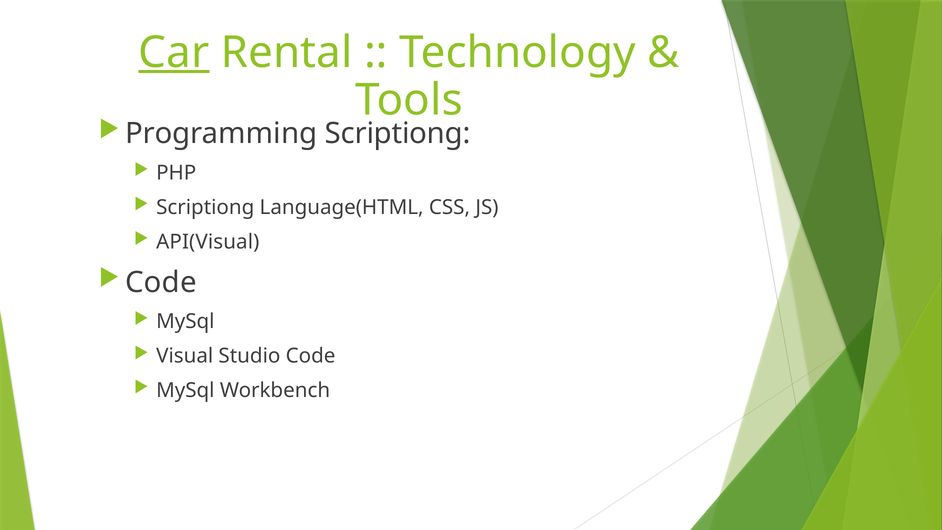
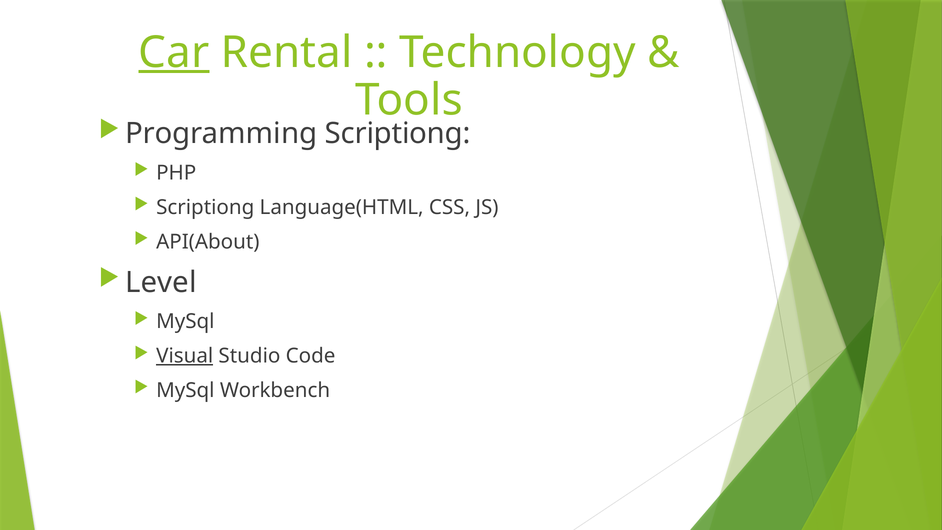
API(Visual: API(Visual -> API(About (208, 242)
Code: Code -> Level (161, 282)
Visual underline: none -> present (185, 356)
